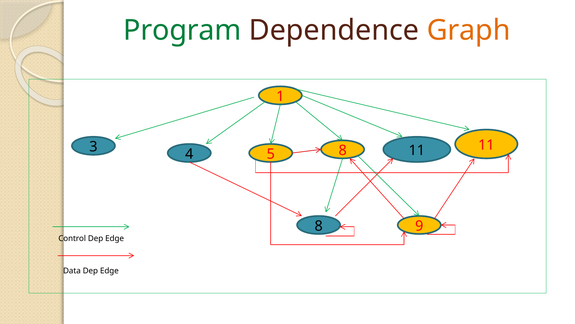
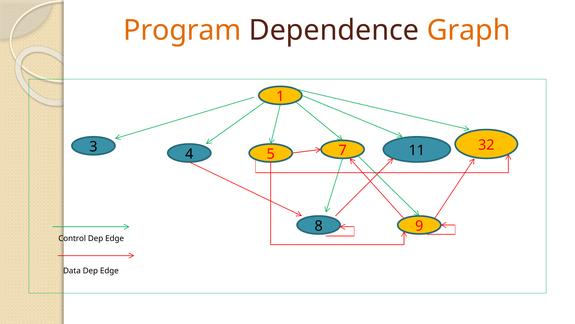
Program colour: green -> orange (182, 30)
3 11: 11 -> 32 (486, 145)
5 8: 8 -> 7 (343, 150)
